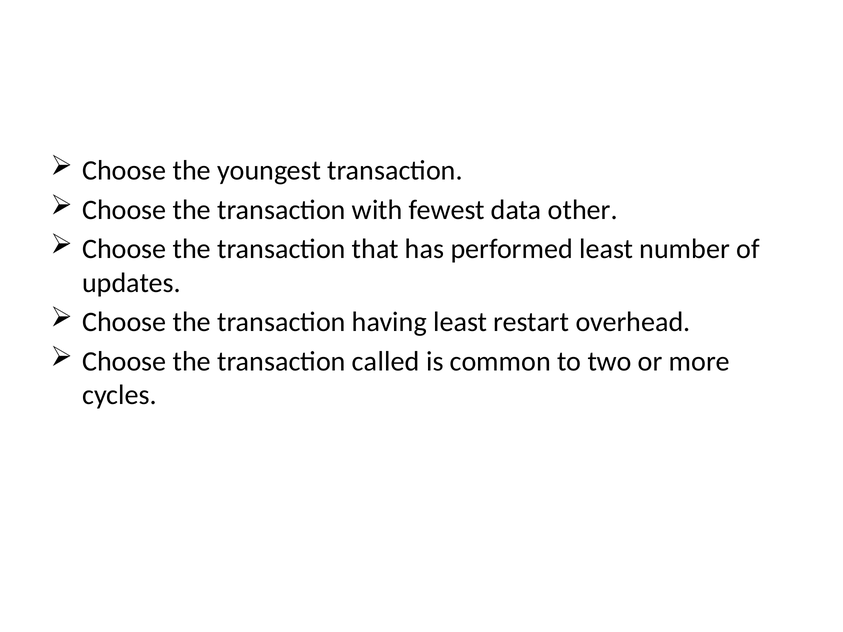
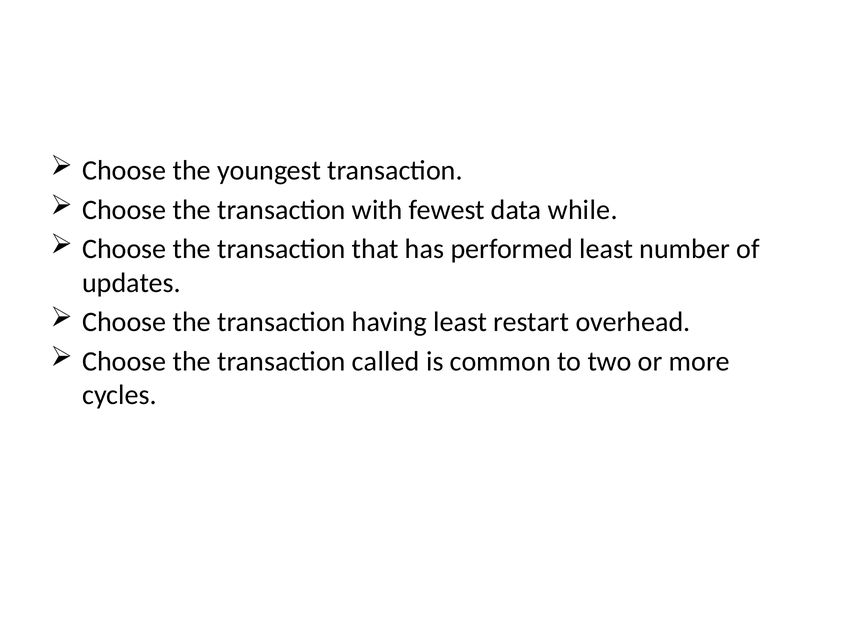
other: other -> while (583, 210)
